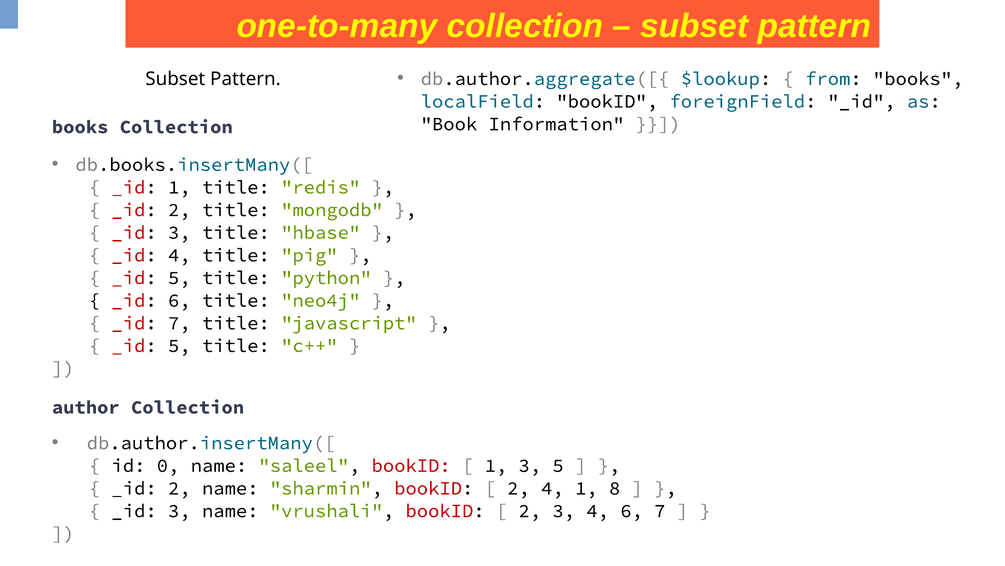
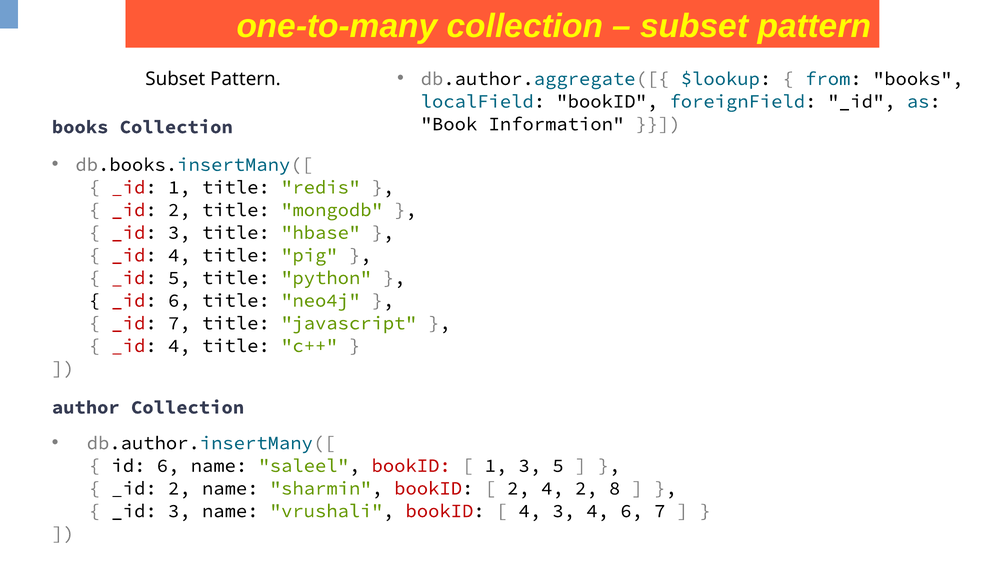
5: 5 -> 4 (179, 345)
id 0: 0 -> 6 (168, 465)
4 1: 1 -> 2 (586, 488)
2: 2 -> 4 (530, 510)
